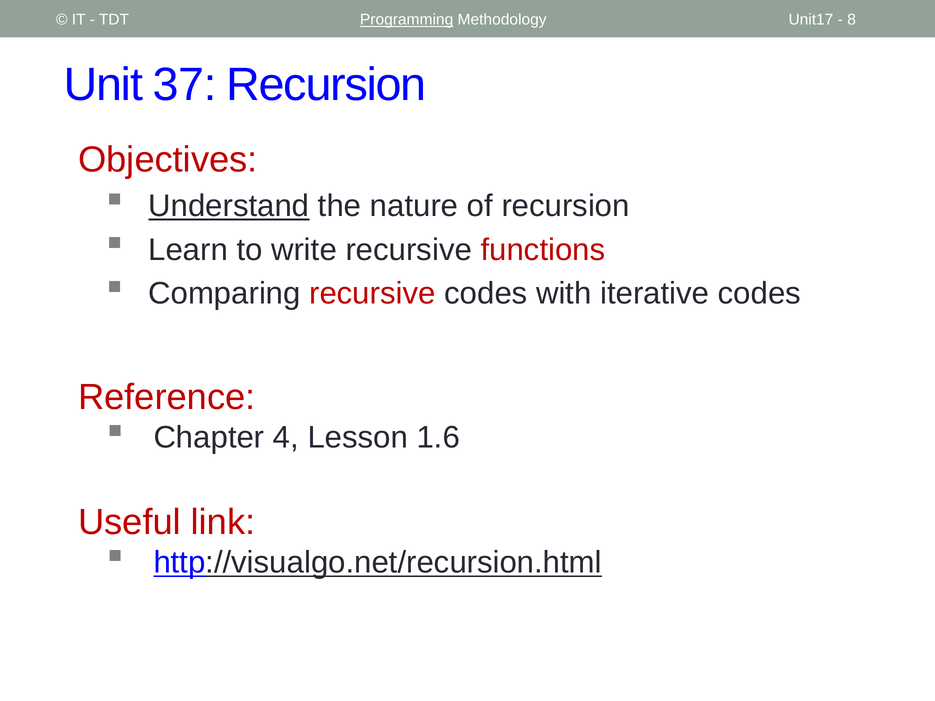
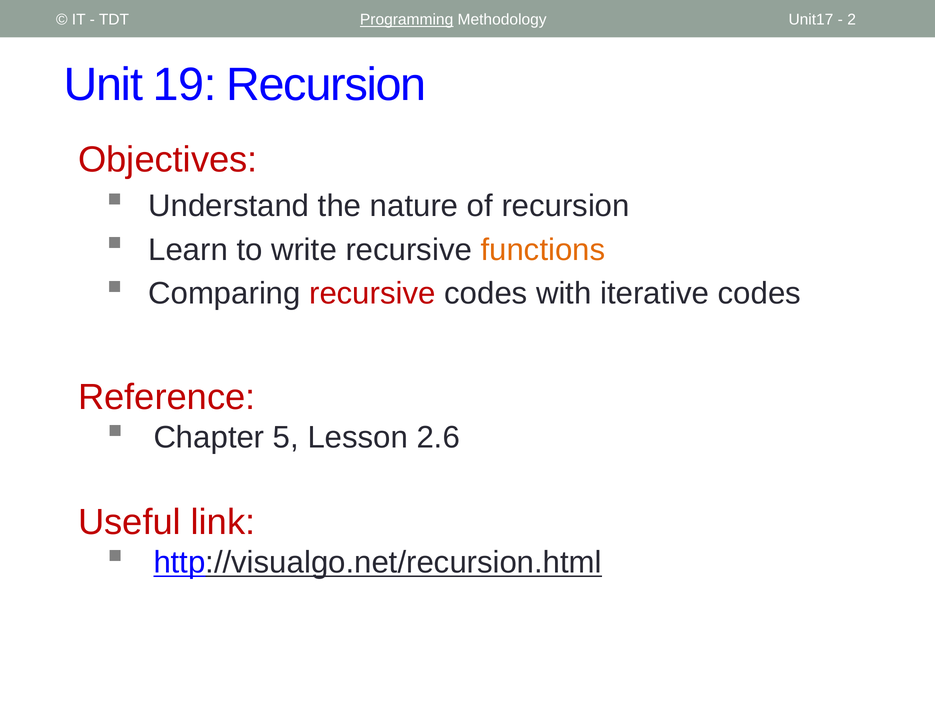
8: 8 -> 2 (852, 20)
37: 37 -> 19 (185, 85)
Understand underline: present -> none (229, 206)
functions colour: red -> orange (543, 250)
4: 4 -> 5 (286, 438)
1.6: 1.6 -> 2.6 (438, 438)
